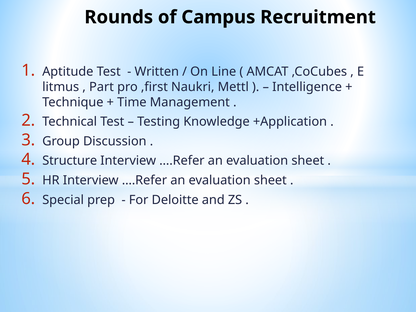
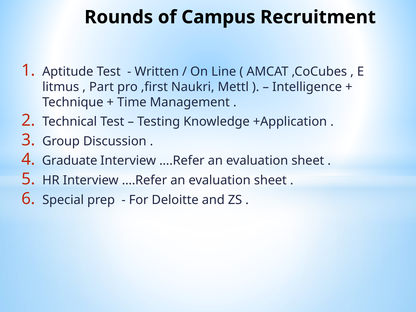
Structure: Structure -> Graduate (70, 161)
